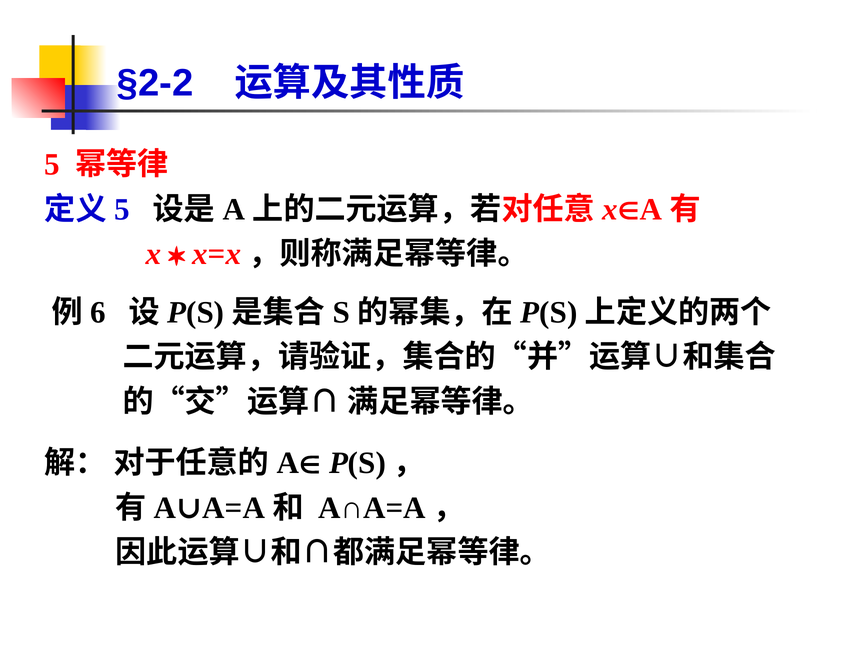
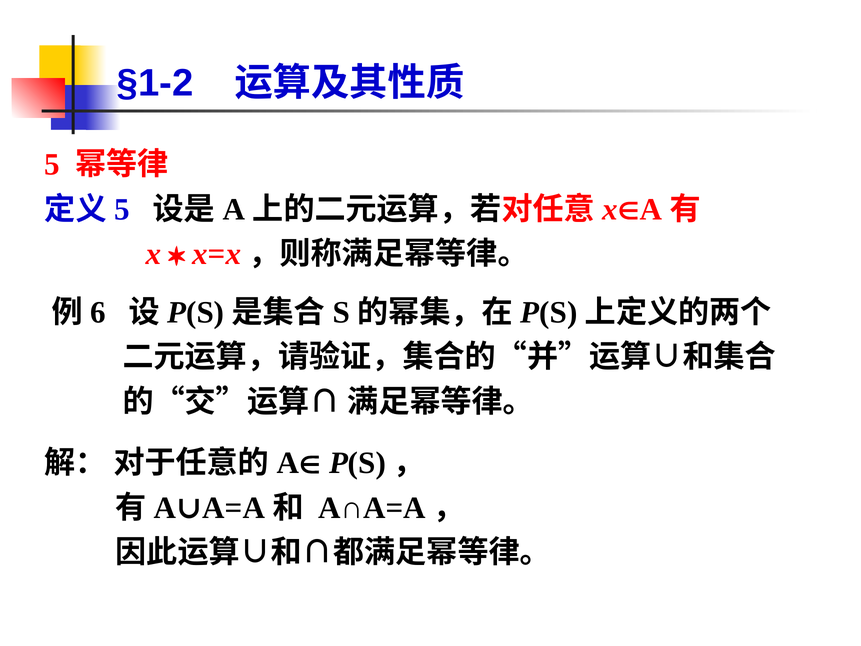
§2-2: §2-2 -> §1-2 (155, 83)
